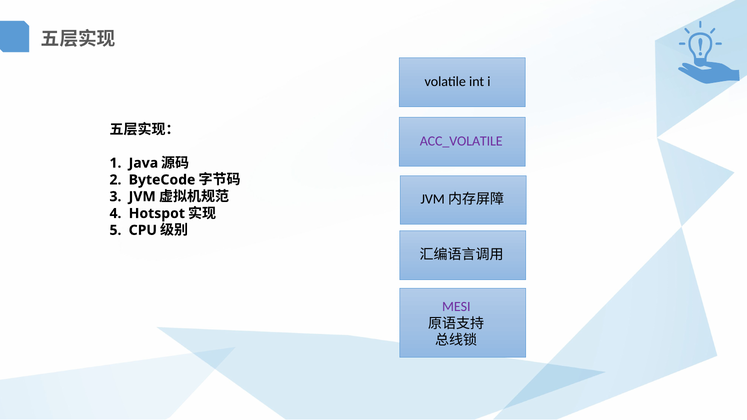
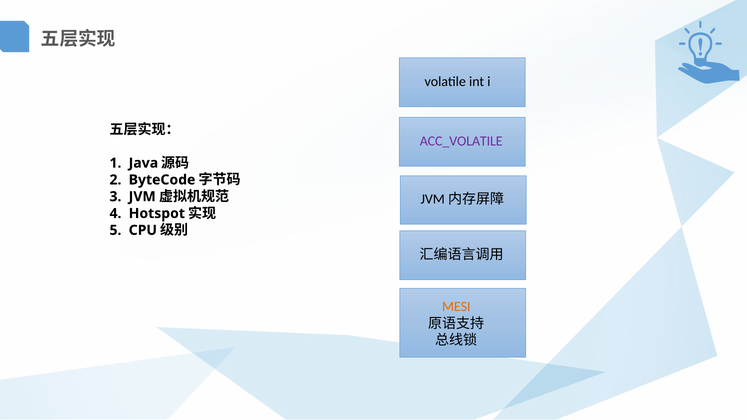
MESI colour: purple -> orange (456, 307)
